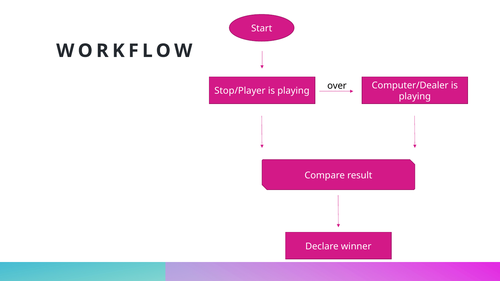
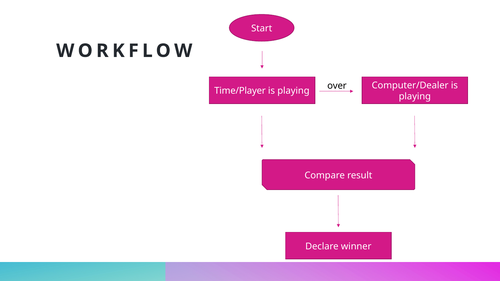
Stop/Player: Stop/Player -> Time/Player (240, 91)
